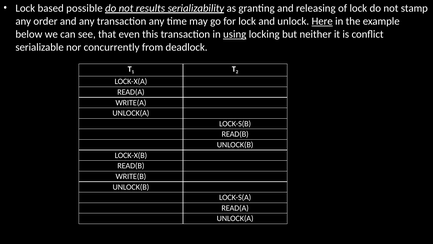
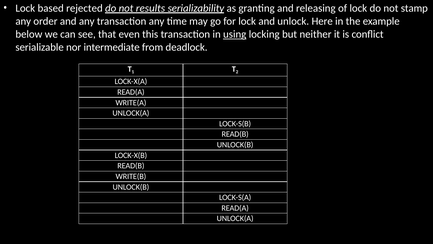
possible: possible -> rejected (84, 8)
Here underline: present -> none (322, 21)
concurrently: concurrently -> intermediate (112, 47)
